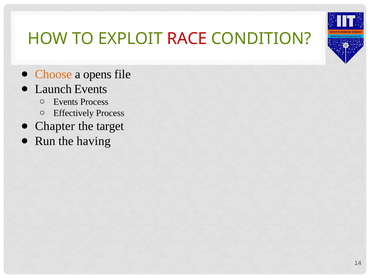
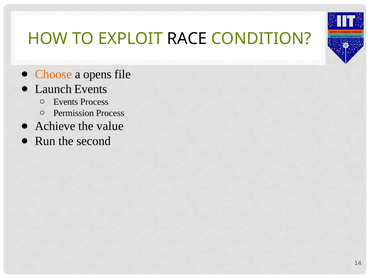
RACE colour: red -> black (187, 39)
Effectively: Effectively -> Permission (74, 113)
Chapter: Chapter -> Achieve (55, 126)
target: target -> value (110, 126)
having: having -> second (94, 141)
